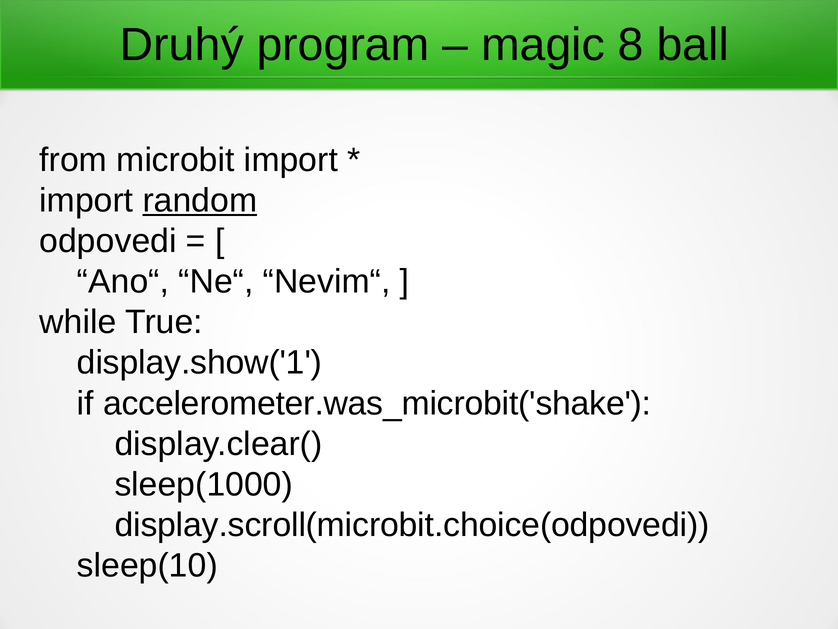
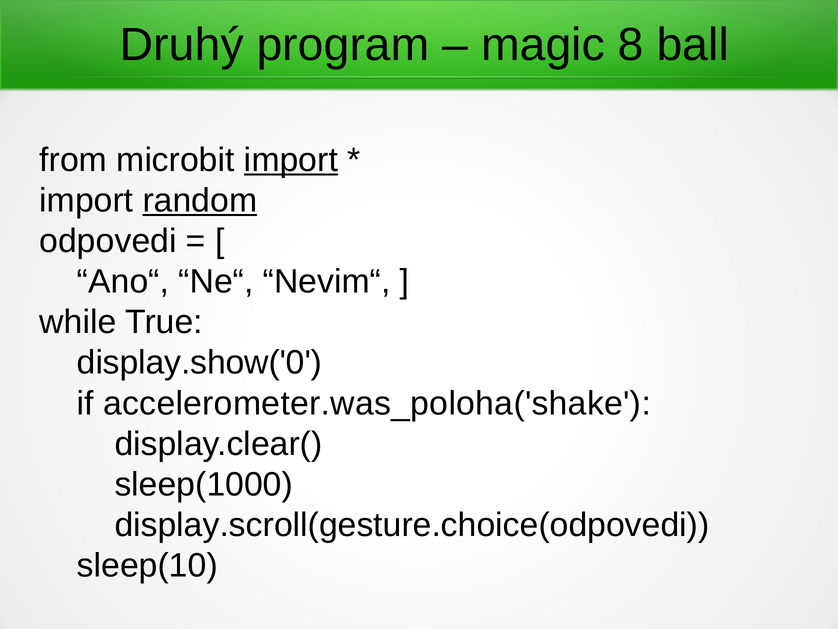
import underline: none -> present (291, 160)
display.show('1: display.show('1 -> display.show('0 (200, 362)
accelerometer.was_microbit('shake: accelerometer.was_microbit('shake -> accelerometer.was_poloha('shake (377, 403)
display.scroll(microbit.choice(odpovedi: display.scroll(microbit.choice(odpovedi -> display.scroll(gesture.choice(odpovedi (412, 525)
